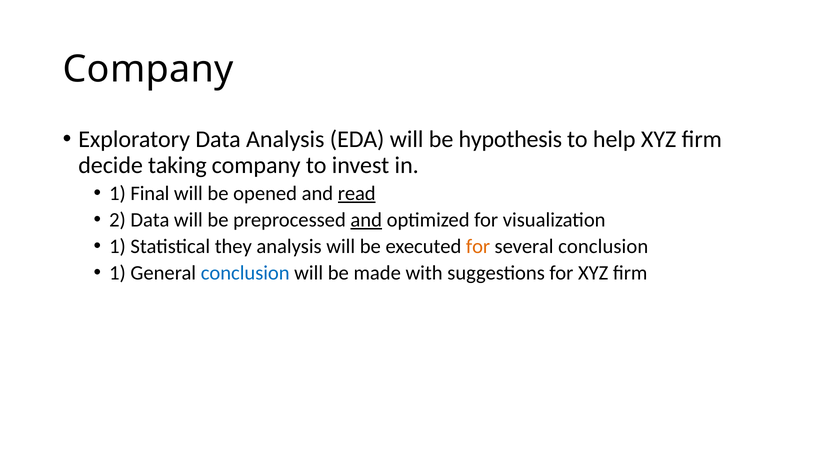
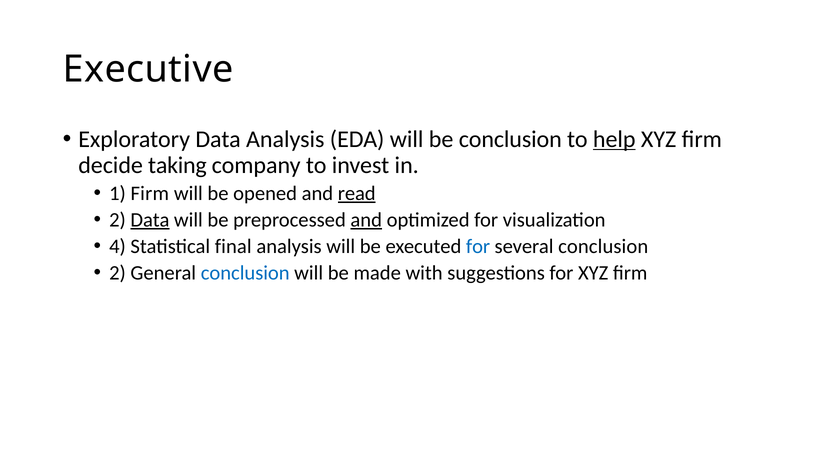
Company: Company -> Executive (148, 69)
be hypothesis: hypothesis -> conclusion (510, 139)
help underline: none -> present (614, 139)
1 Final: Final -> Firm (150, 194)
Data underline: none -> present (150, 220)
1: 1 -> 4 (118, 247)
they: they -> final (233, 247)
for colour: orange -> blue (478, 247)
1: 1 -> 2 (118, 273)
